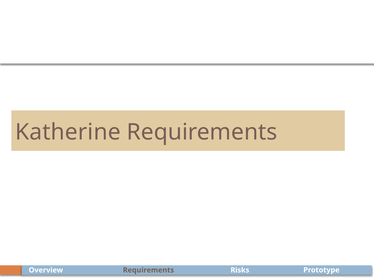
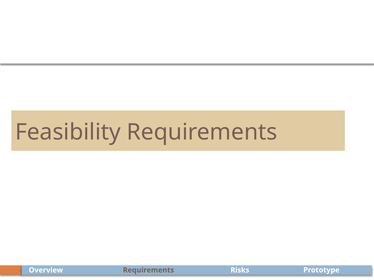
Katherine: Katherine -> Feasibility (68, 132)
